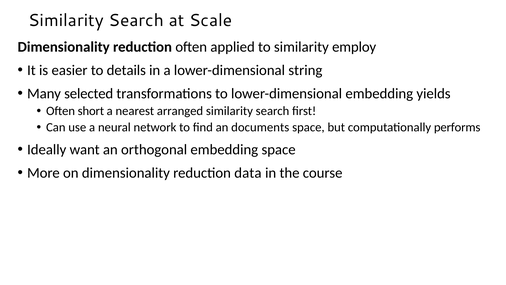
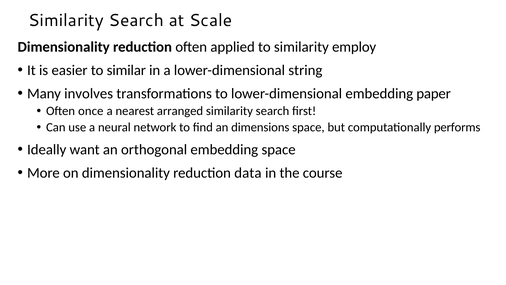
details: details -> similar (126, 70)
selected: selected -> involves (89, 94)
yields: yields -> paper (434, 94)
short: short -> once (91, 111)
documents: documents -> dimensions (260, 127)
